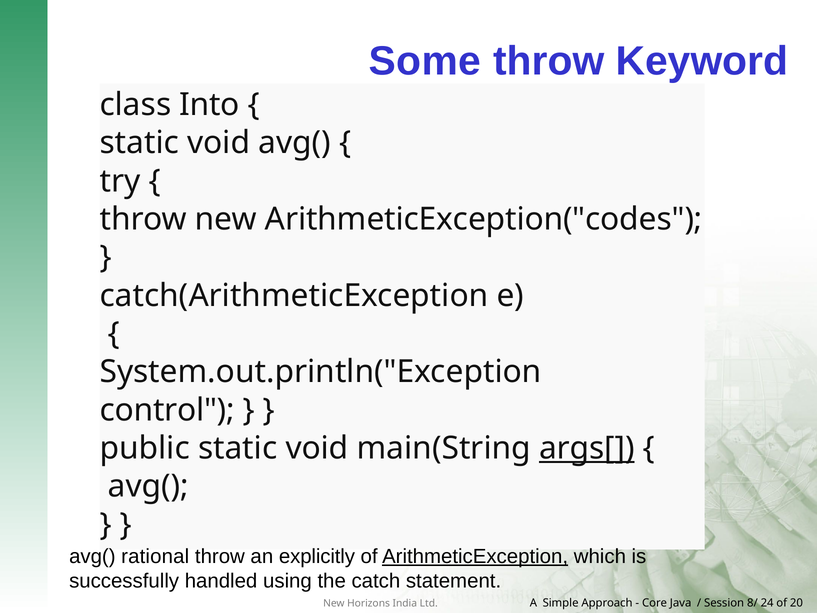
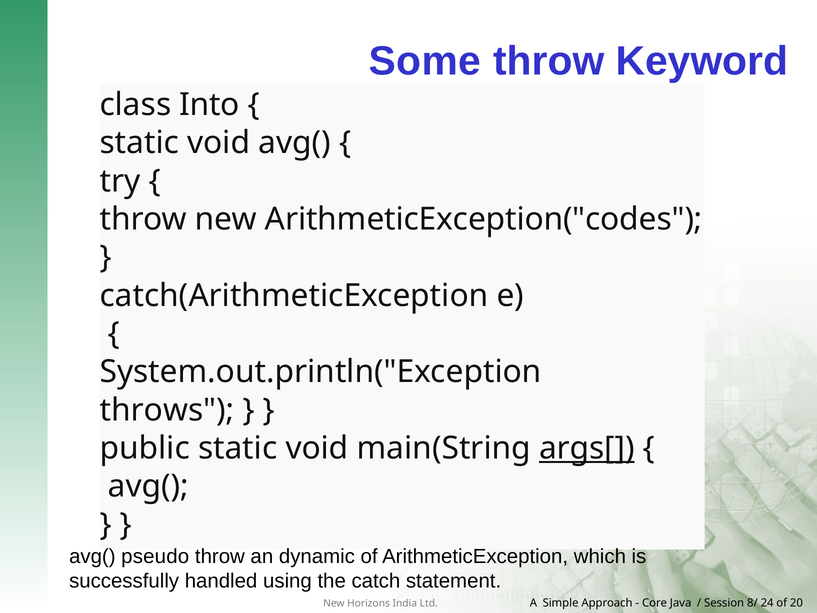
control: control -> throws (167, 410)
rational: rational -> pseudo (155, 556)
explicitly: explicitly -> dynamic (317, 556)
ArithmeticException underline: present -> none (475, 556)
